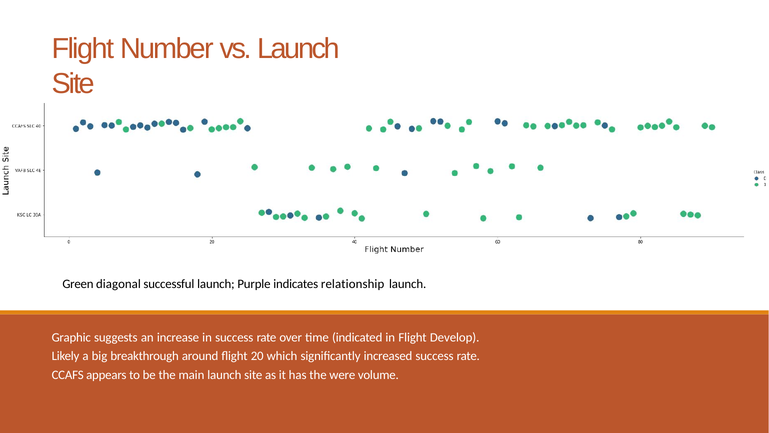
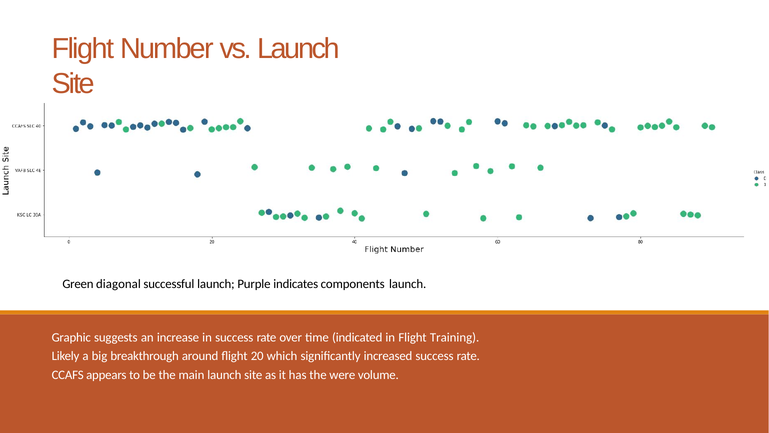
relationship: relationship -> components (353, 283)
Develop: Develop -> Training (455, 337)
